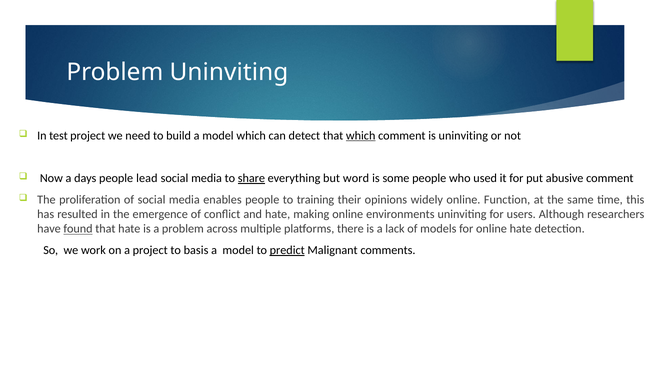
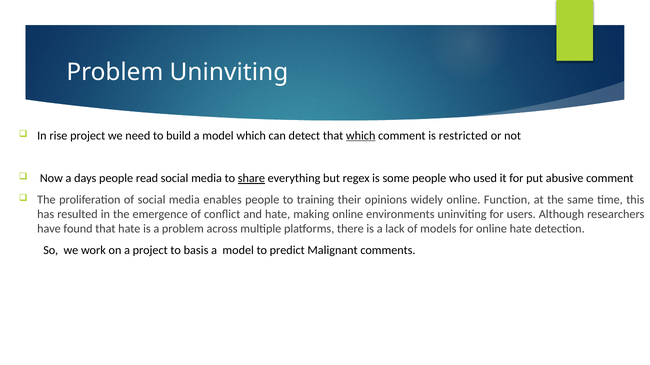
test: test -> rise (58, 136)
is uninviting: uninviting -> restricted (463, 136)
lead: lead -> read (147, 179)
word: word -> regex (356, 179)
found underline: present -> none (78, 229)
predict underline: present -> none (287, 251)
